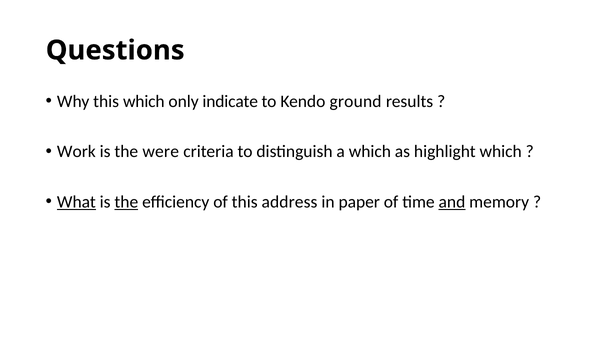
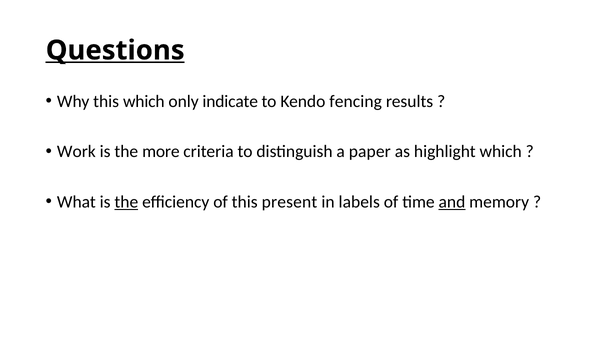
Questions underline: none -> present (115, 50)
ground: ground -> fencing (356, 101)
were: were -> more (161, 152)
a which: which -> paper (370, 152)
What underline: present -> none (76, 202)
address: address -> present (289, 202)
paper: paper -> labels (359, 202)
